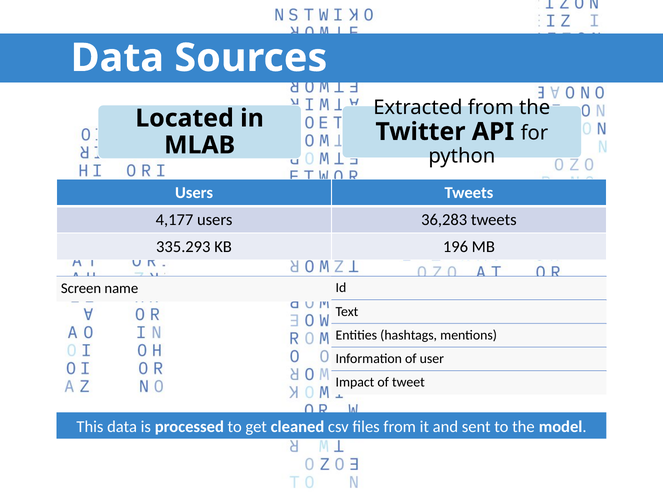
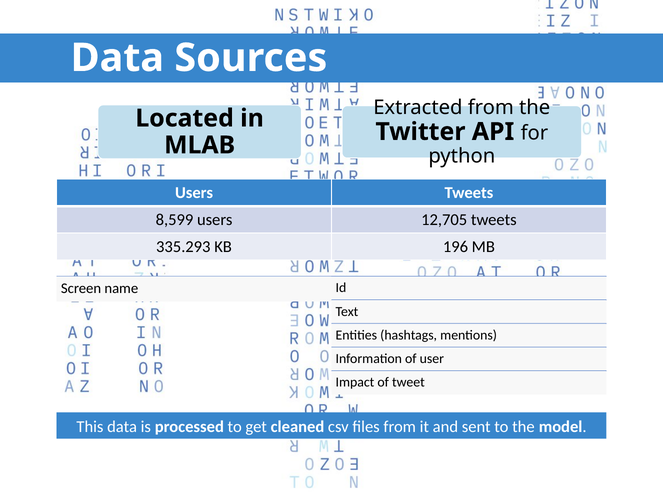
4,177: 4,177 -> 8,599 (174, 220)
36,283: 36,283 -> 12,705 (444, 220)
